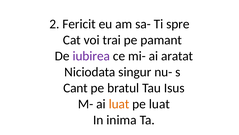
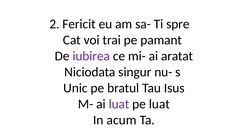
Cant: Cant -> Unic (75, 88)
luat colour: orange -> purple (119, 104)
inima: inima -> acum (121, 120)
